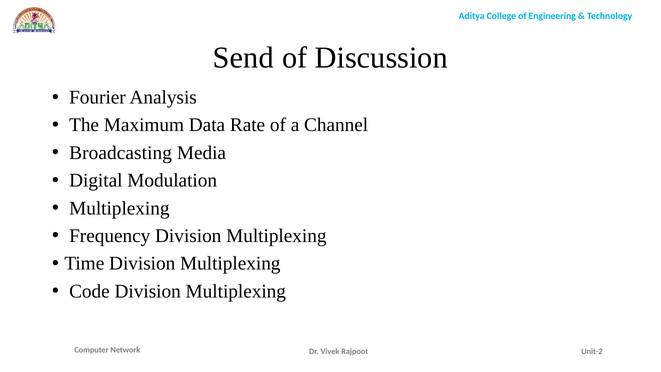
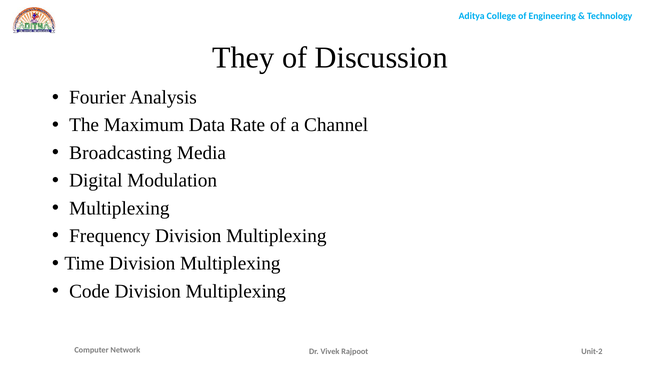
Send: Send -> They (243, 58)
